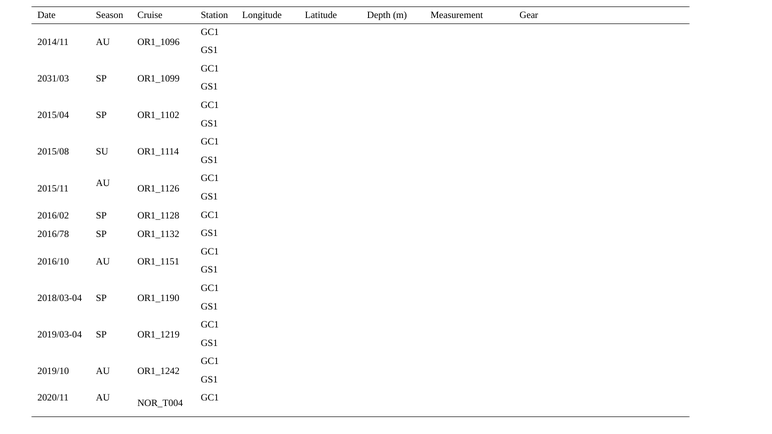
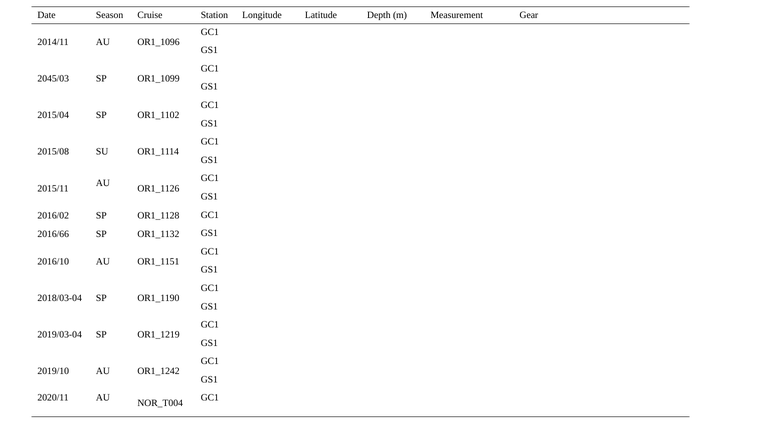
2031/03: 2031/03 -> 2045/03 (53, 79)
2016/78: 2016/78 -> 2016/66 (53, 234)
